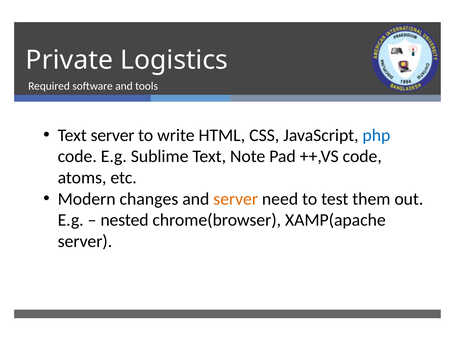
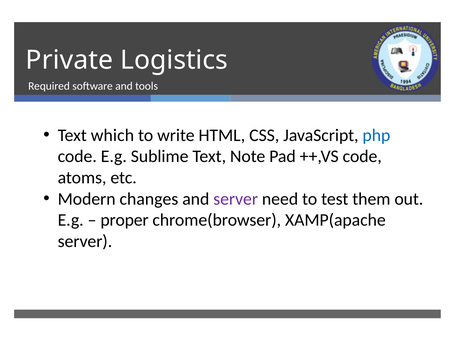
Text server: server -> which (112, 135)
server colour: orange -> purple (236, 199)
nested: nested -> proper (124, 220)
